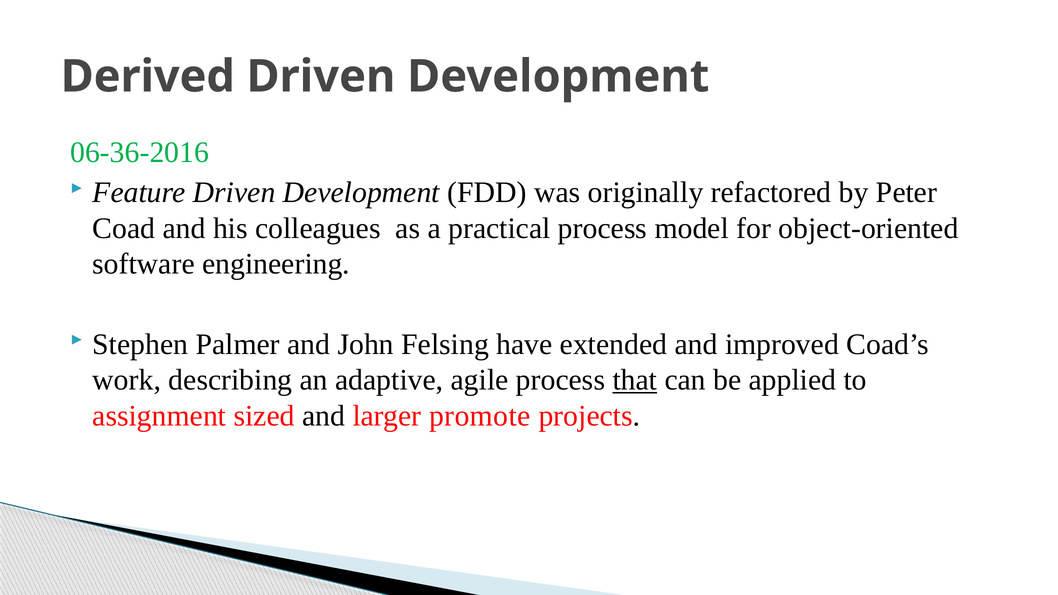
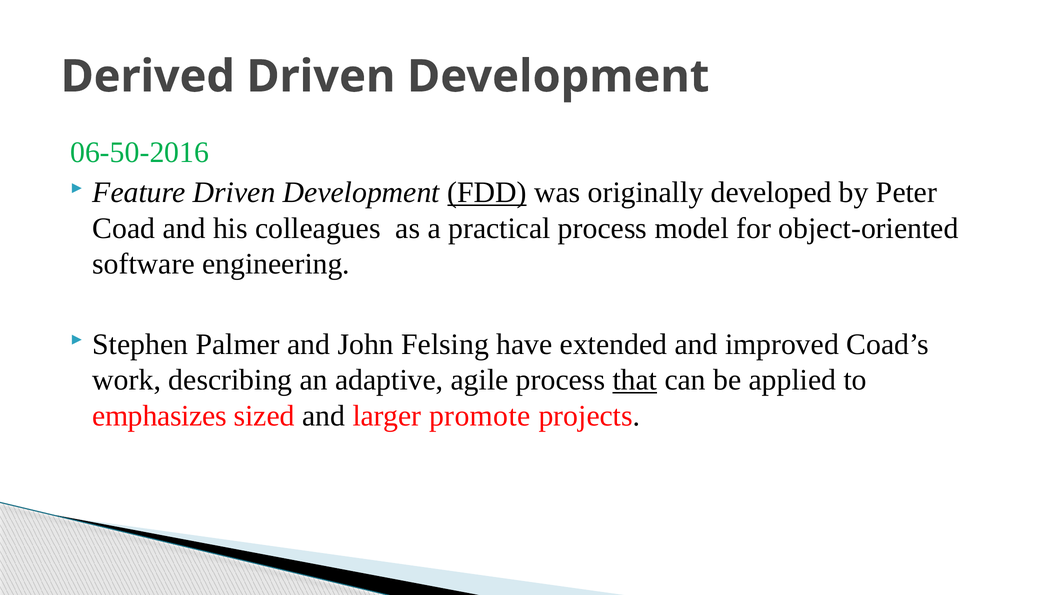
06-36-2016: 06-36-2016 -> 06-50-2016 (140, 152)
FDD underline: none -> present (487, 193)
refactored: refactored -> developed (771, 193)
assignment: assignment -> emphasizes (159, 416)
